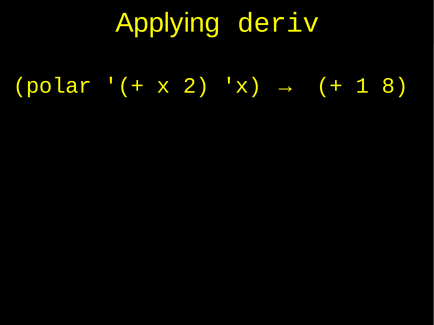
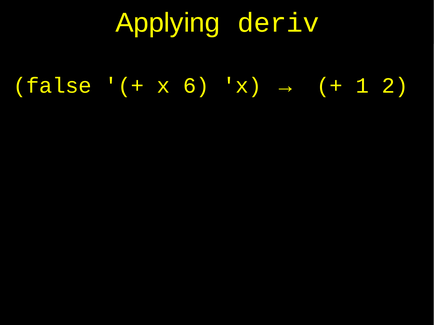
polar: polar -> false (52, 86)
2: 2 -> 6 (196, 86)
8: 8 -> 2 (395, 86)
